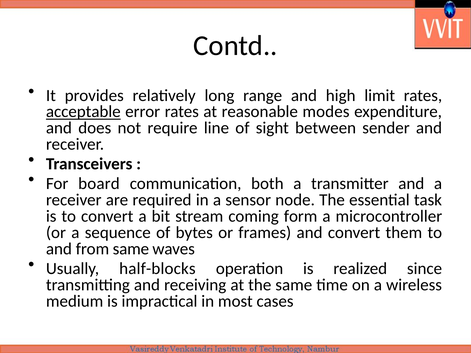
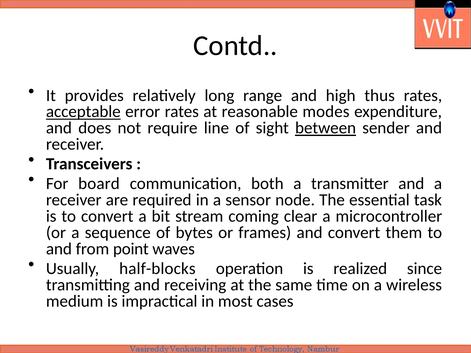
limit: limit -> thus (380, 95)
between underline: none -> present (326, 128)
form: form -> clear (301, 216)
from same: same -> point (131, 249)
